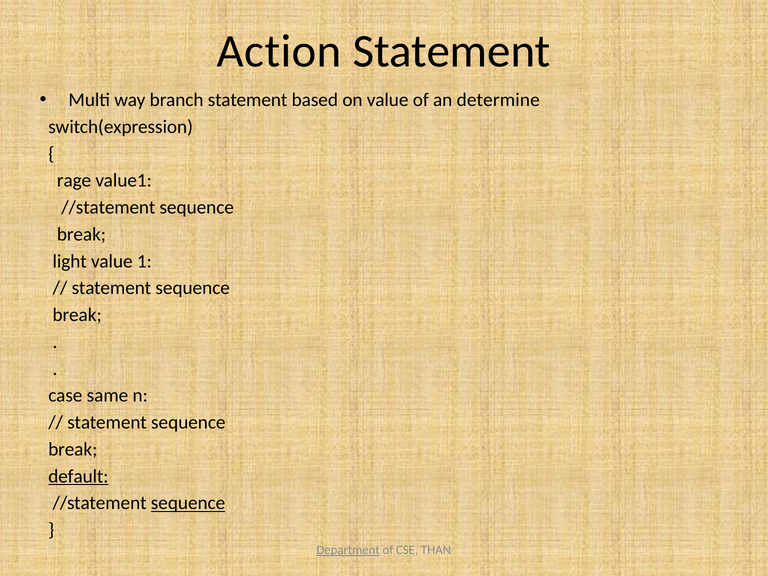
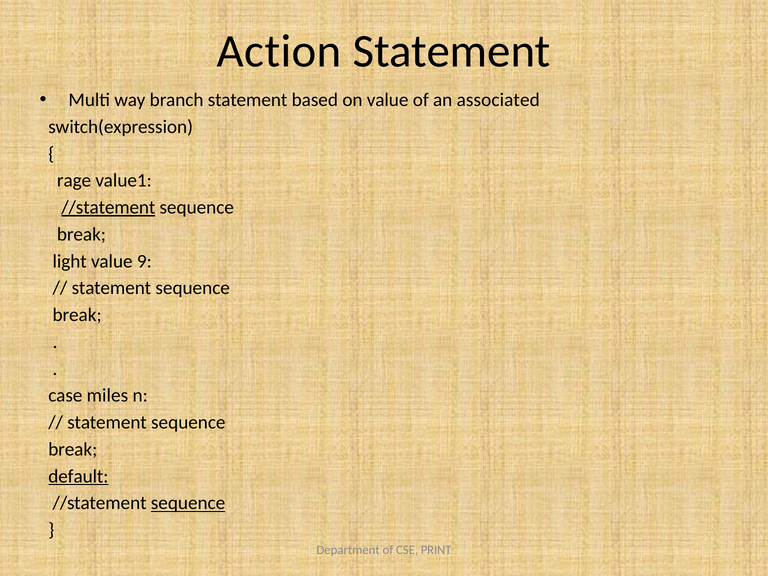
determine: determine -> associated (498, 100)
//statement underline: none -> present (108, 207)
1: 1 -> 9 (144, 261)
same: same -> miles (107, 396)
Department underline: present -> none (348, 550)
THAN: THAN -> PRINT (436, 550)
